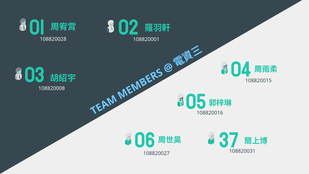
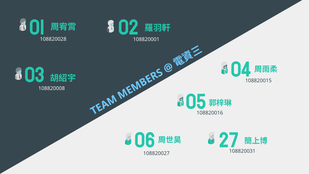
37: 37 -> 27 (229, 140)
